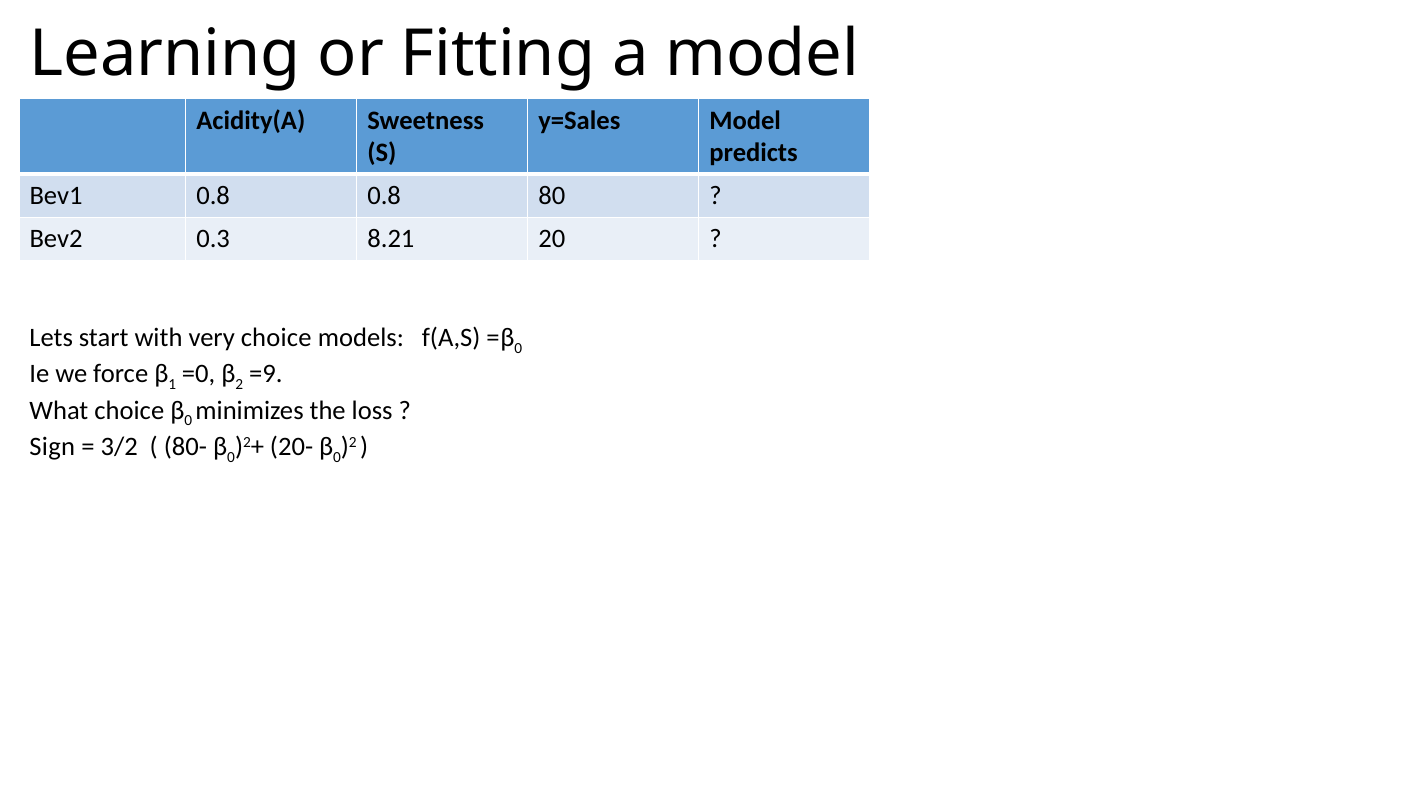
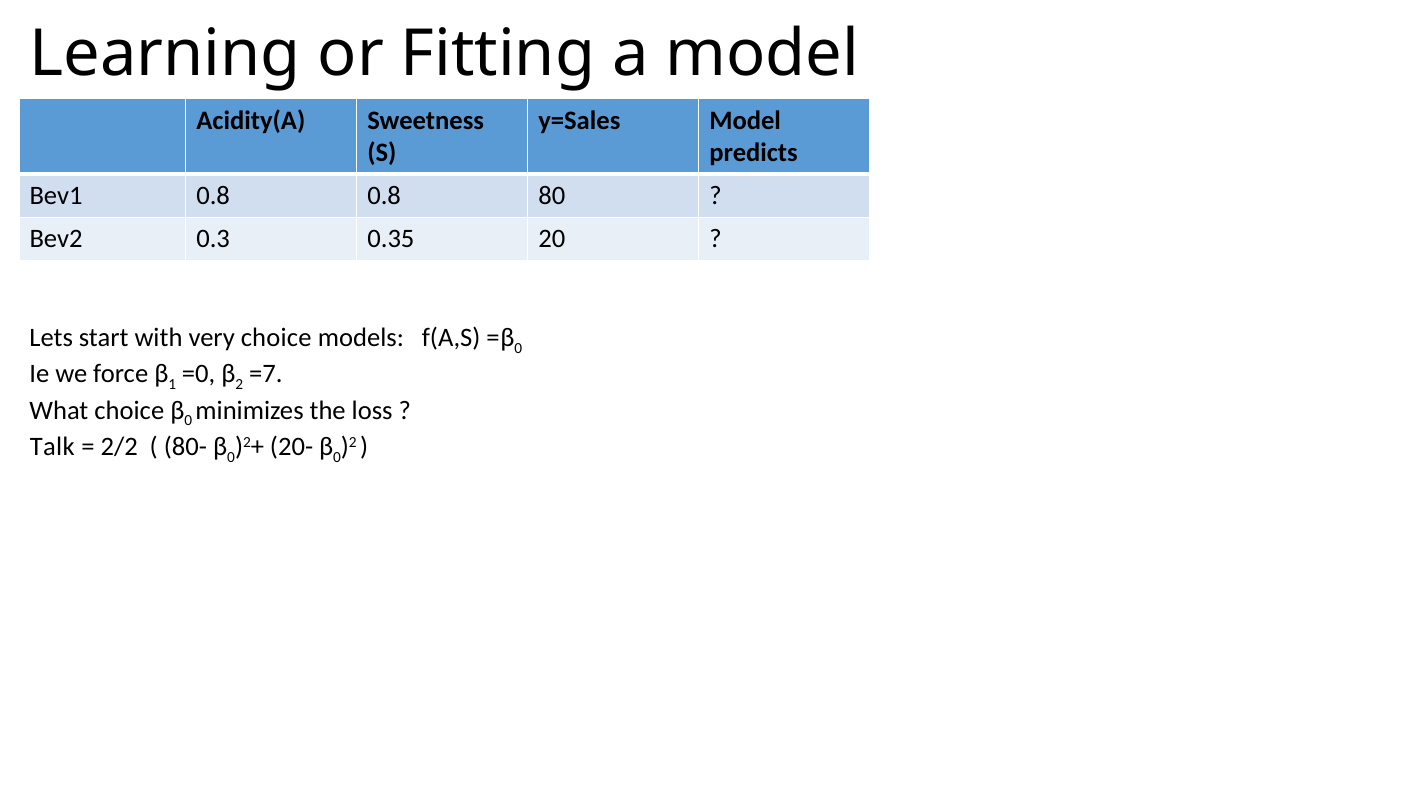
8.21: 8.21 -> 0.35 (391, 239)
=9: =9 -> =7 (266, 374)
Sign: Sign -> Talk (52, 447)
3/2: 3/2 -> 2/2 (119, 447)
